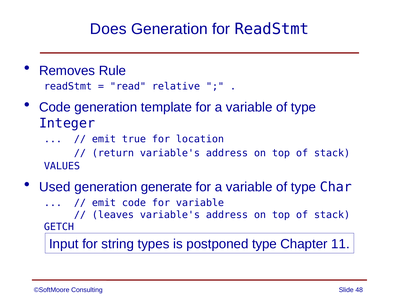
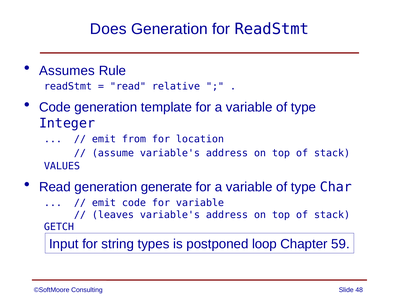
Removes: Removes -> Assumes (67, 70)
true: true -> from (134, 139)
return: return -> assume (113, 153)
Used: Used -> Read (55, 187)
postponed type: type -> loop (264, 243)
11: 11 -> 59 (340, 243)
